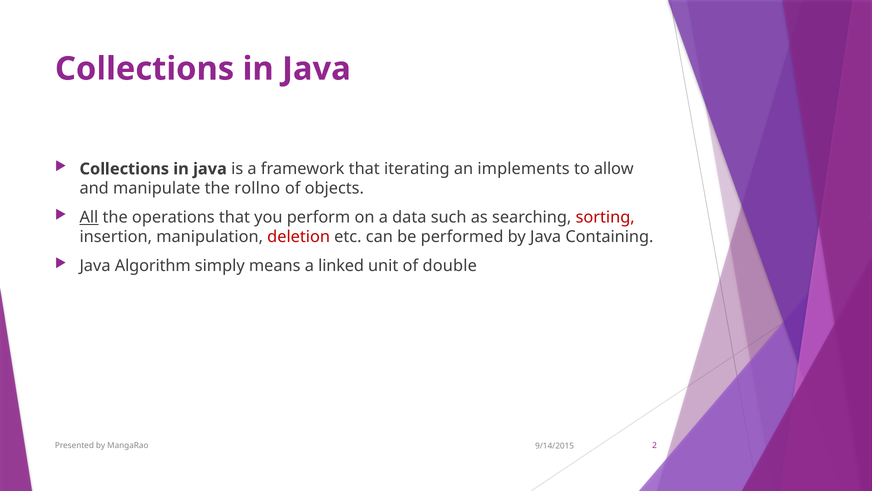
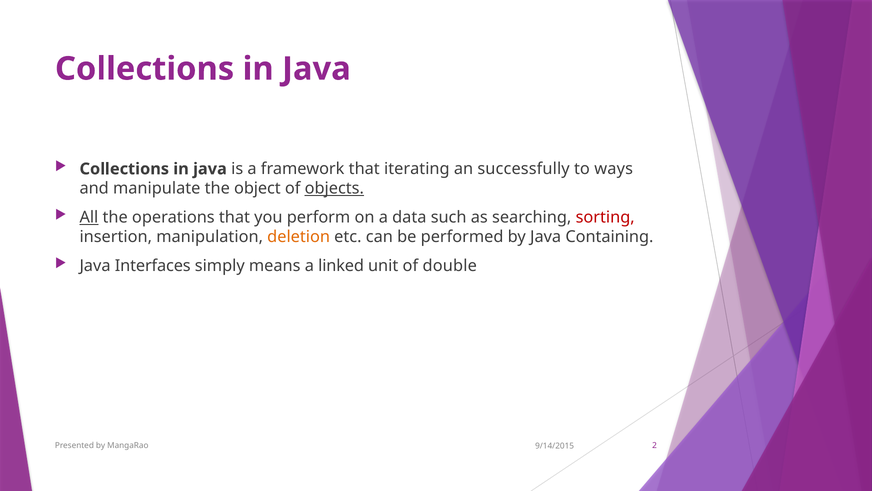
implements: implements -> successfully (524, 169)
allow: allow -> ways (614, 169)
rollno: rollno -> object (257, 188)
objects underline: none -> present (334, 188)
deletion colour: red -> orange (299, 237)
Algorithm: Algorithm -> Interfaces (153, 265)
